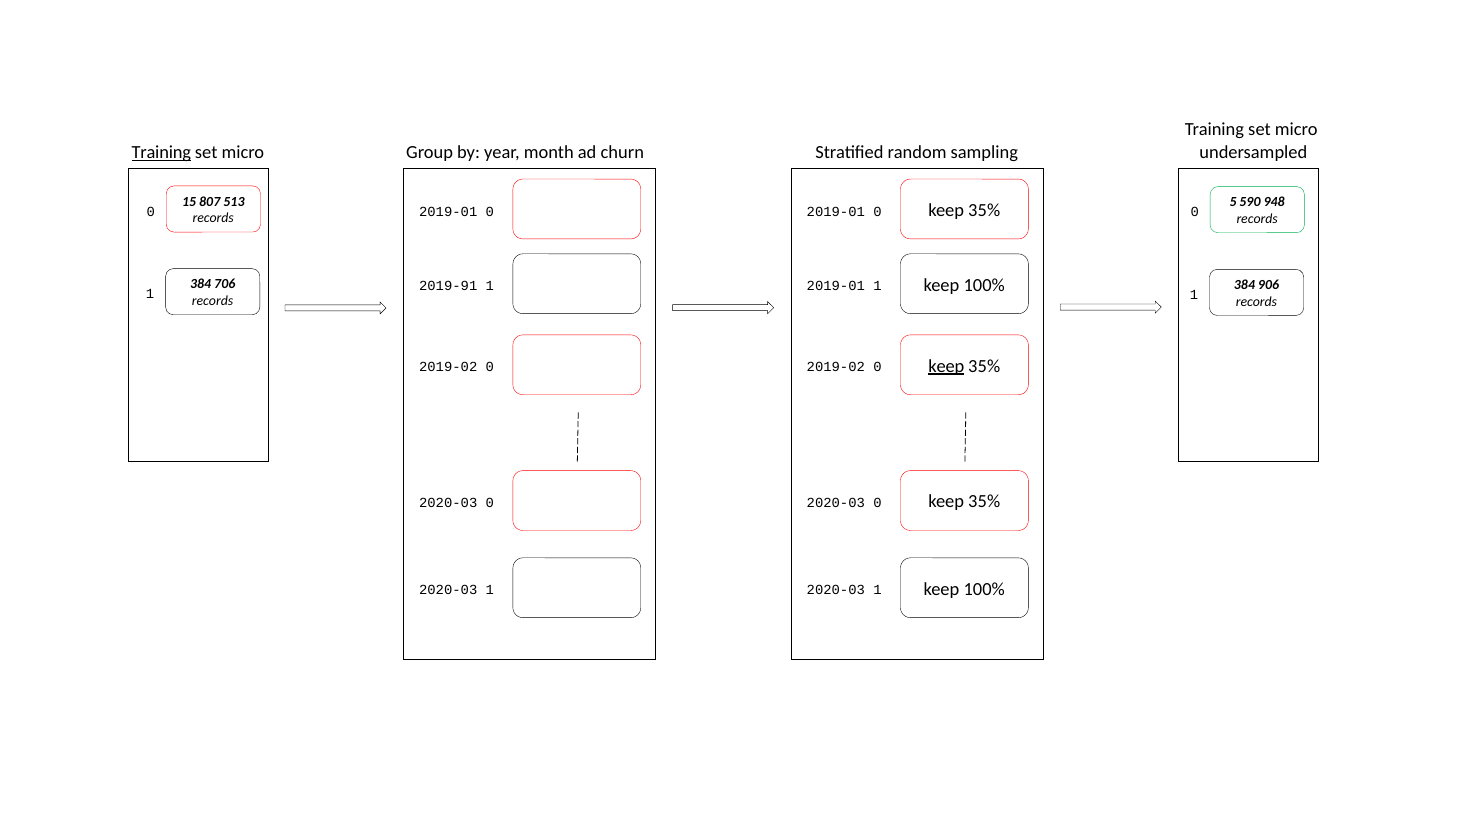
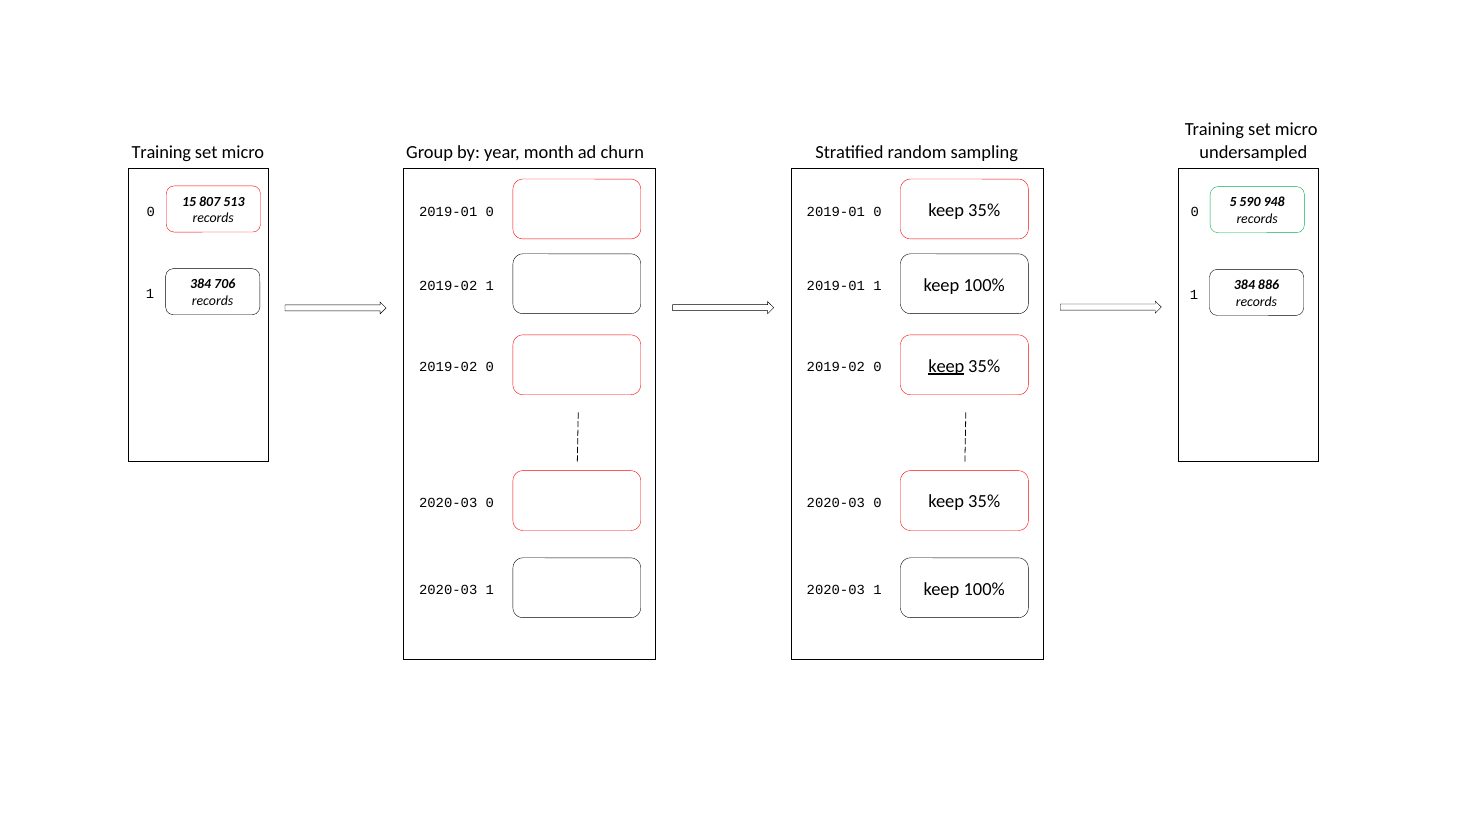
Training underline: present -> none (161, 152)
906: 906 -> 886 (1269, 285)
2019-91: 2019-91 -> 2019-02 (448, 286)
